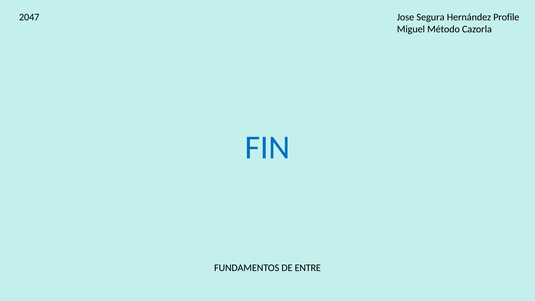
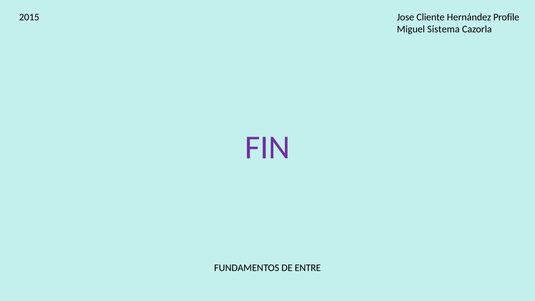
2047: 2047 -> 2015 (29, 17)
Segura: Segura -> Cliente (431, 17)
Método: Método -> Sistema (443, 29)
FIN colour: blue -> purple (267, 148)
